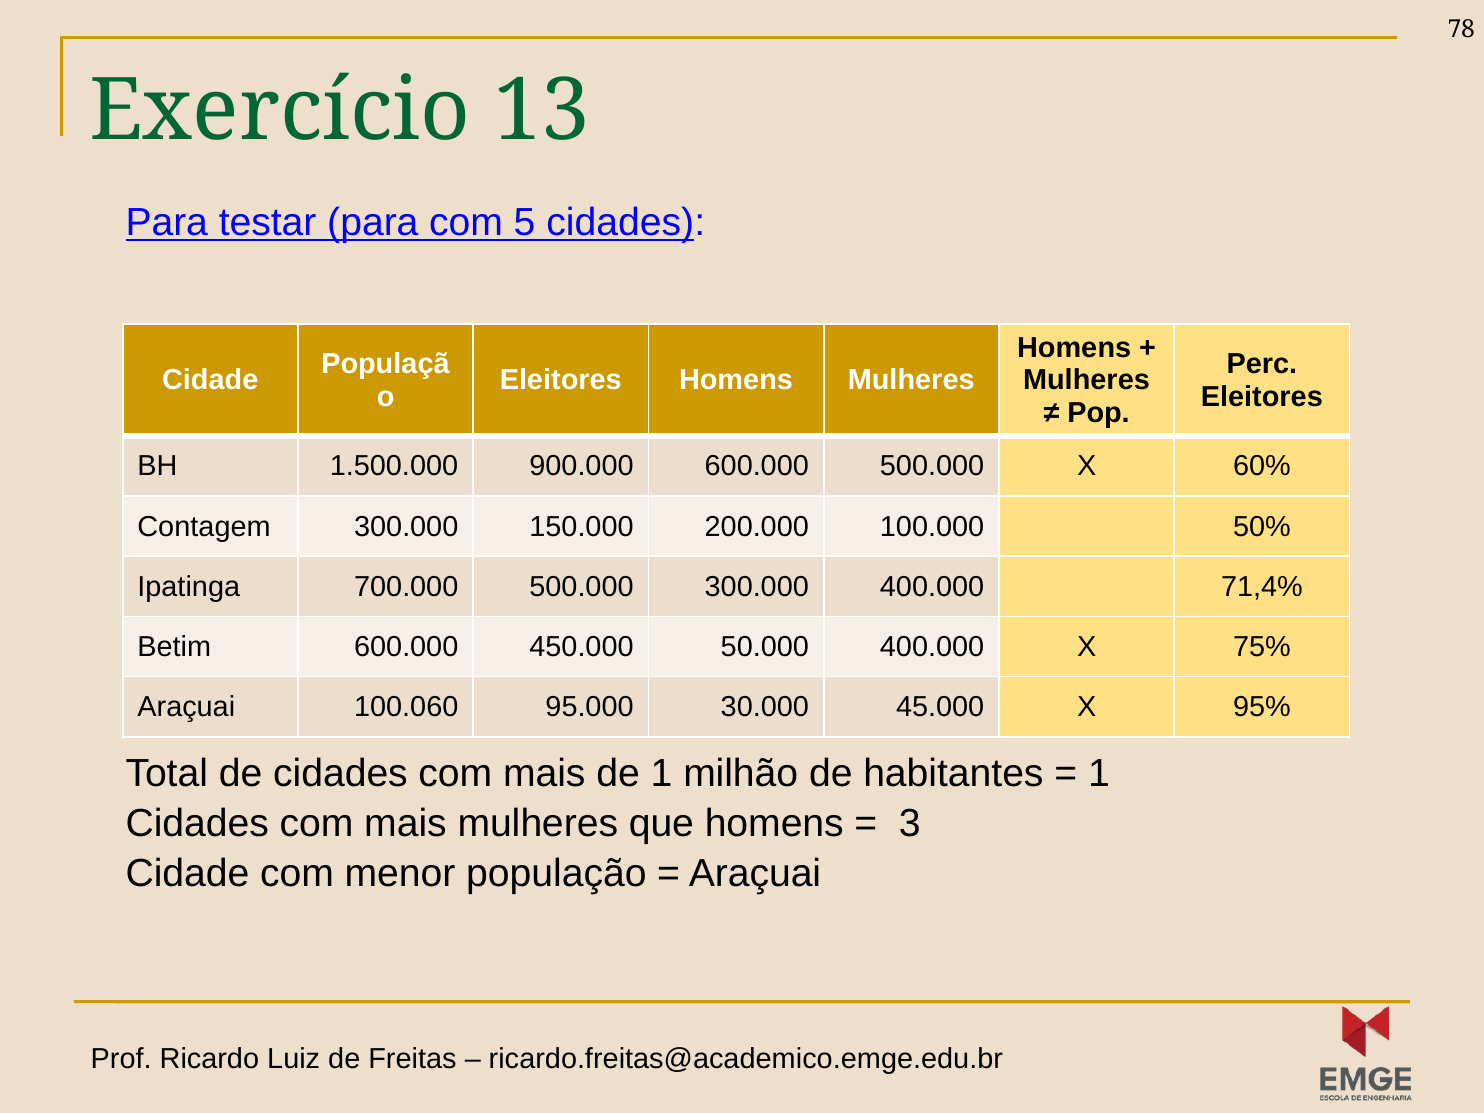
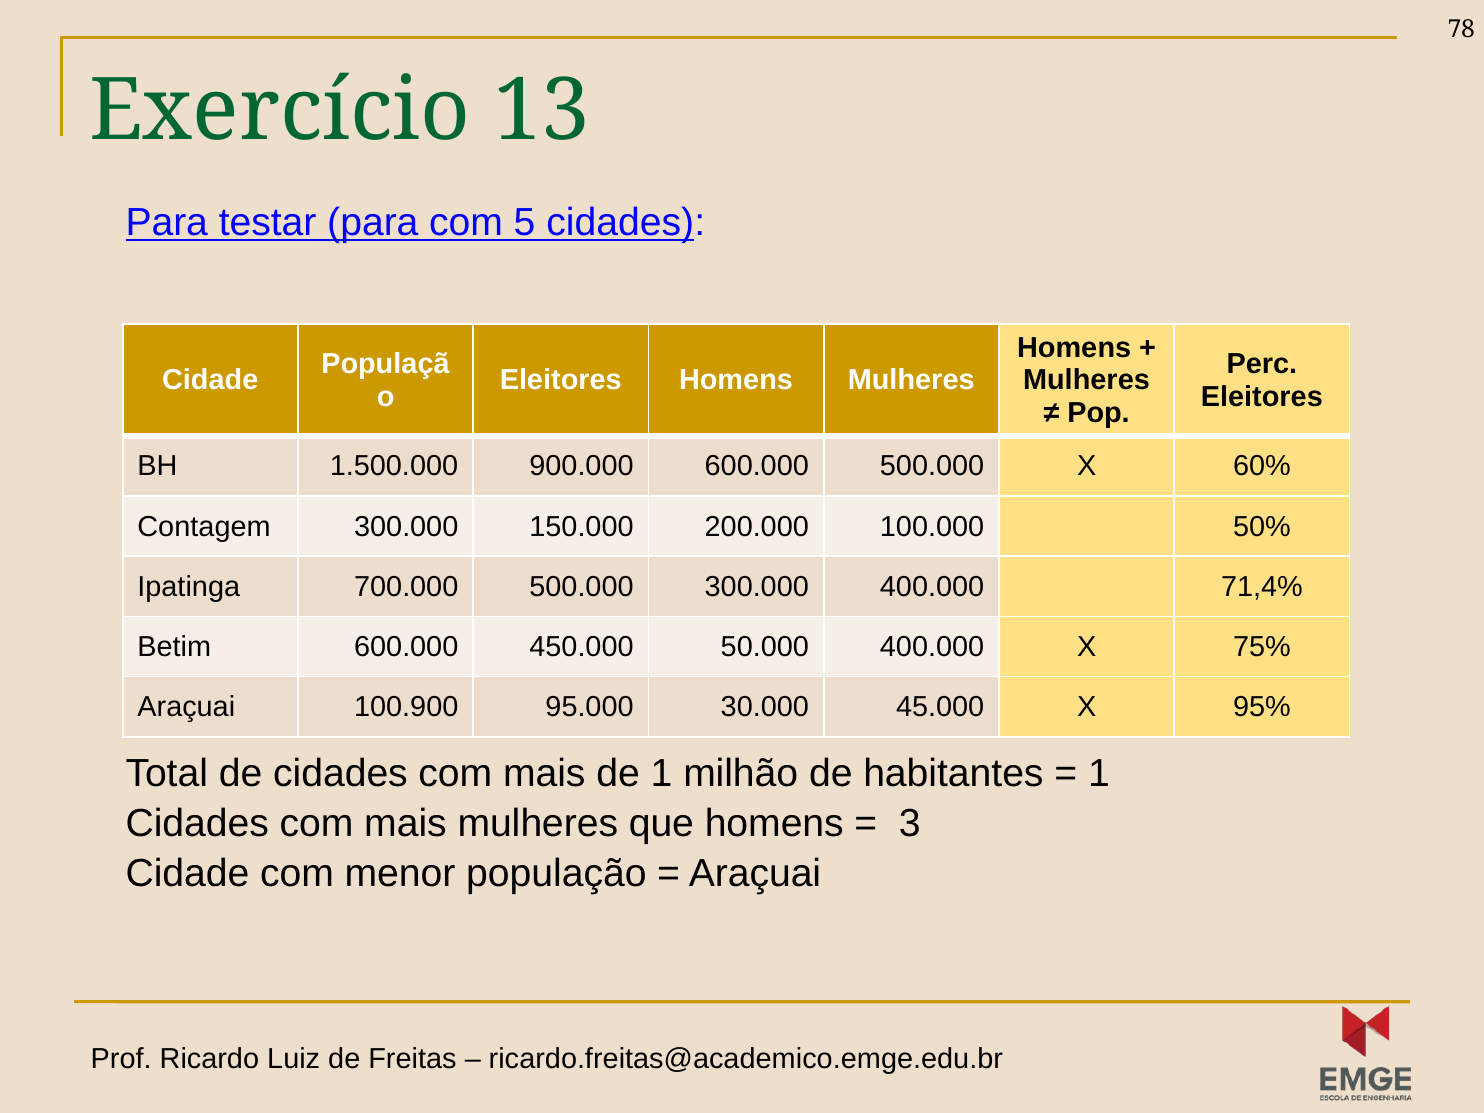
100.060: 100.060 -> 100.900 (406, 707)
